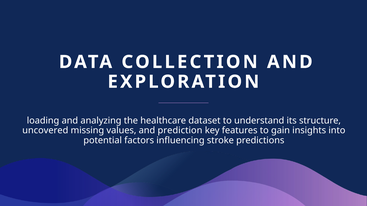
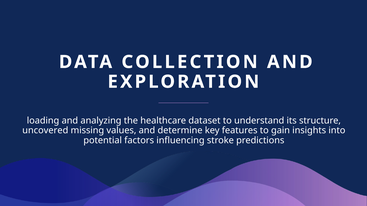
prediction: prediction -> determine (180, 131)
